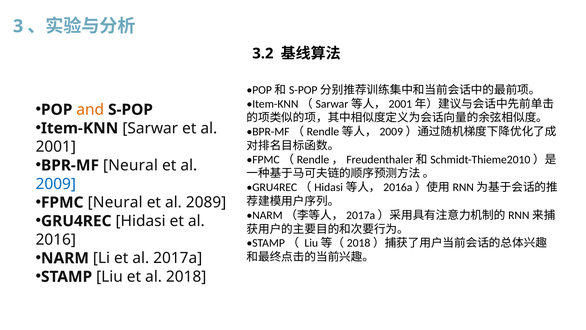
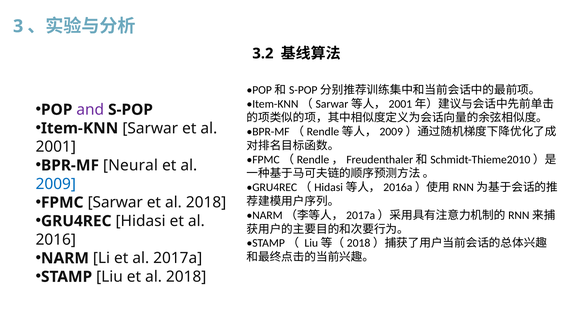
and colour: orange -> purple (90, 110)
FPMC Neural: Neural -> Sarwar (115, 202)
2089: 2089 -> 2018 (206, 202)
